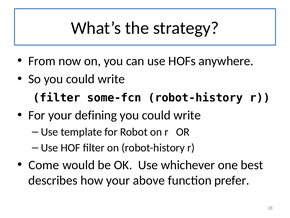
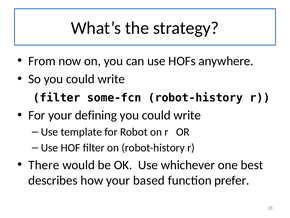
Come: Come -> There (44, 165)
above: above -> based (149, 180)
